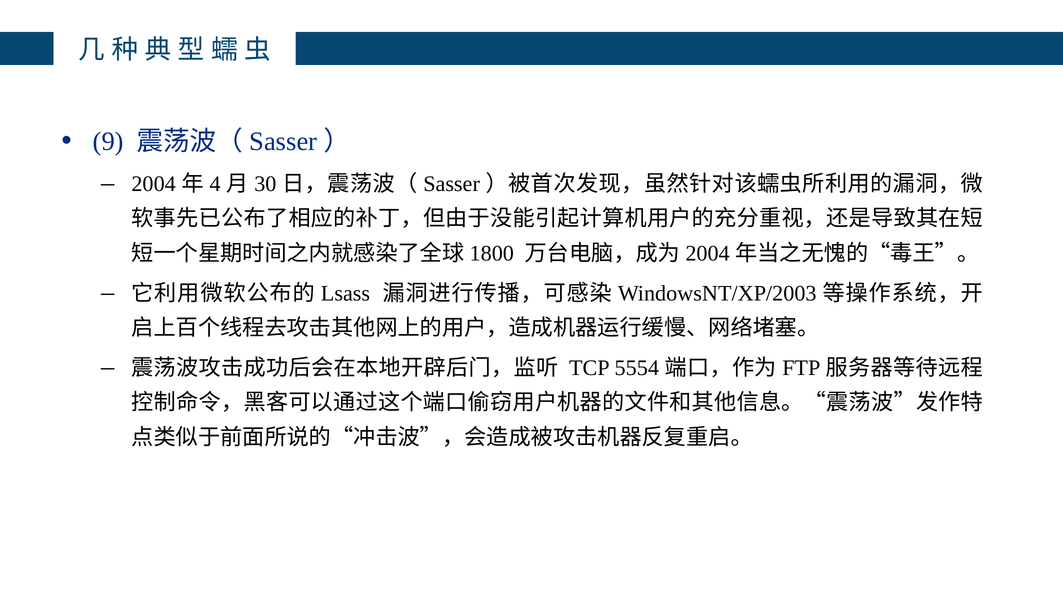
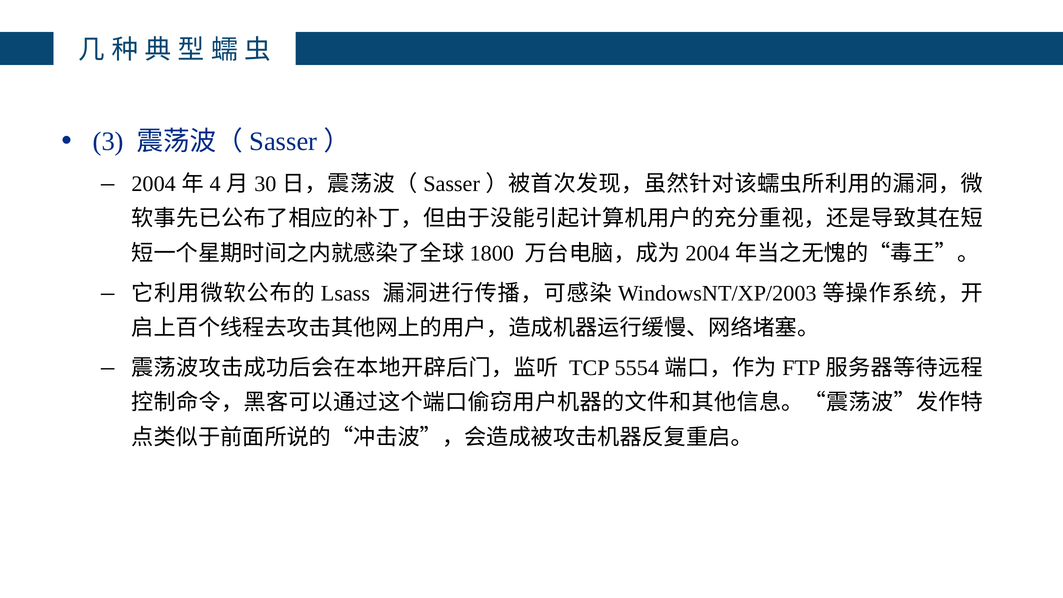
9: 9 -> 3 (108, 142)
